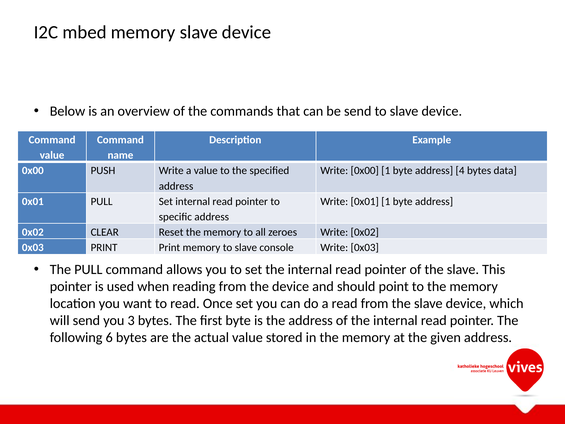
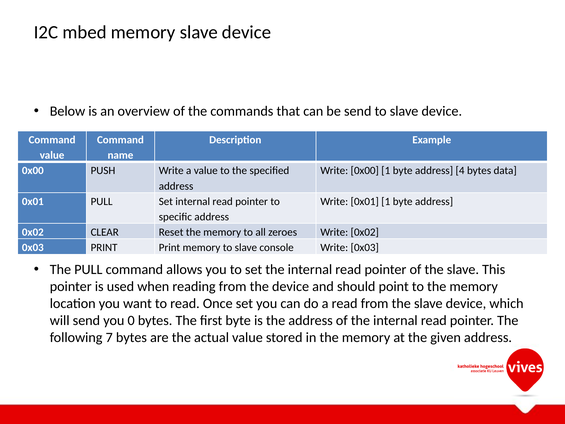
3: 3 -> 0 (131, 320)
6: 6 -> 7 (109, 337)
